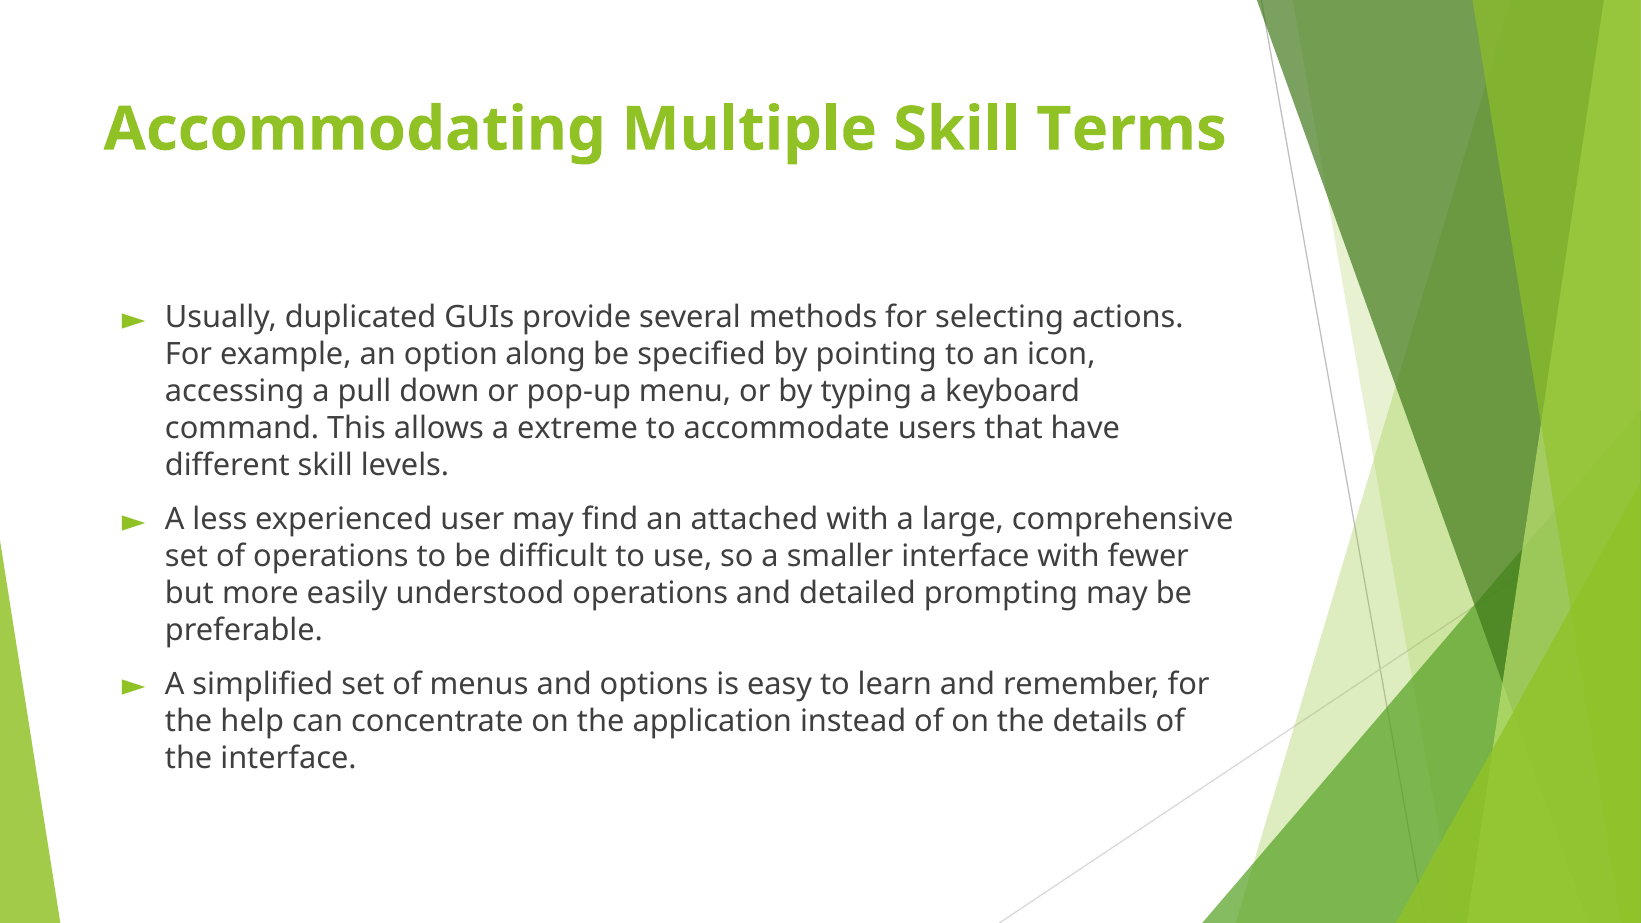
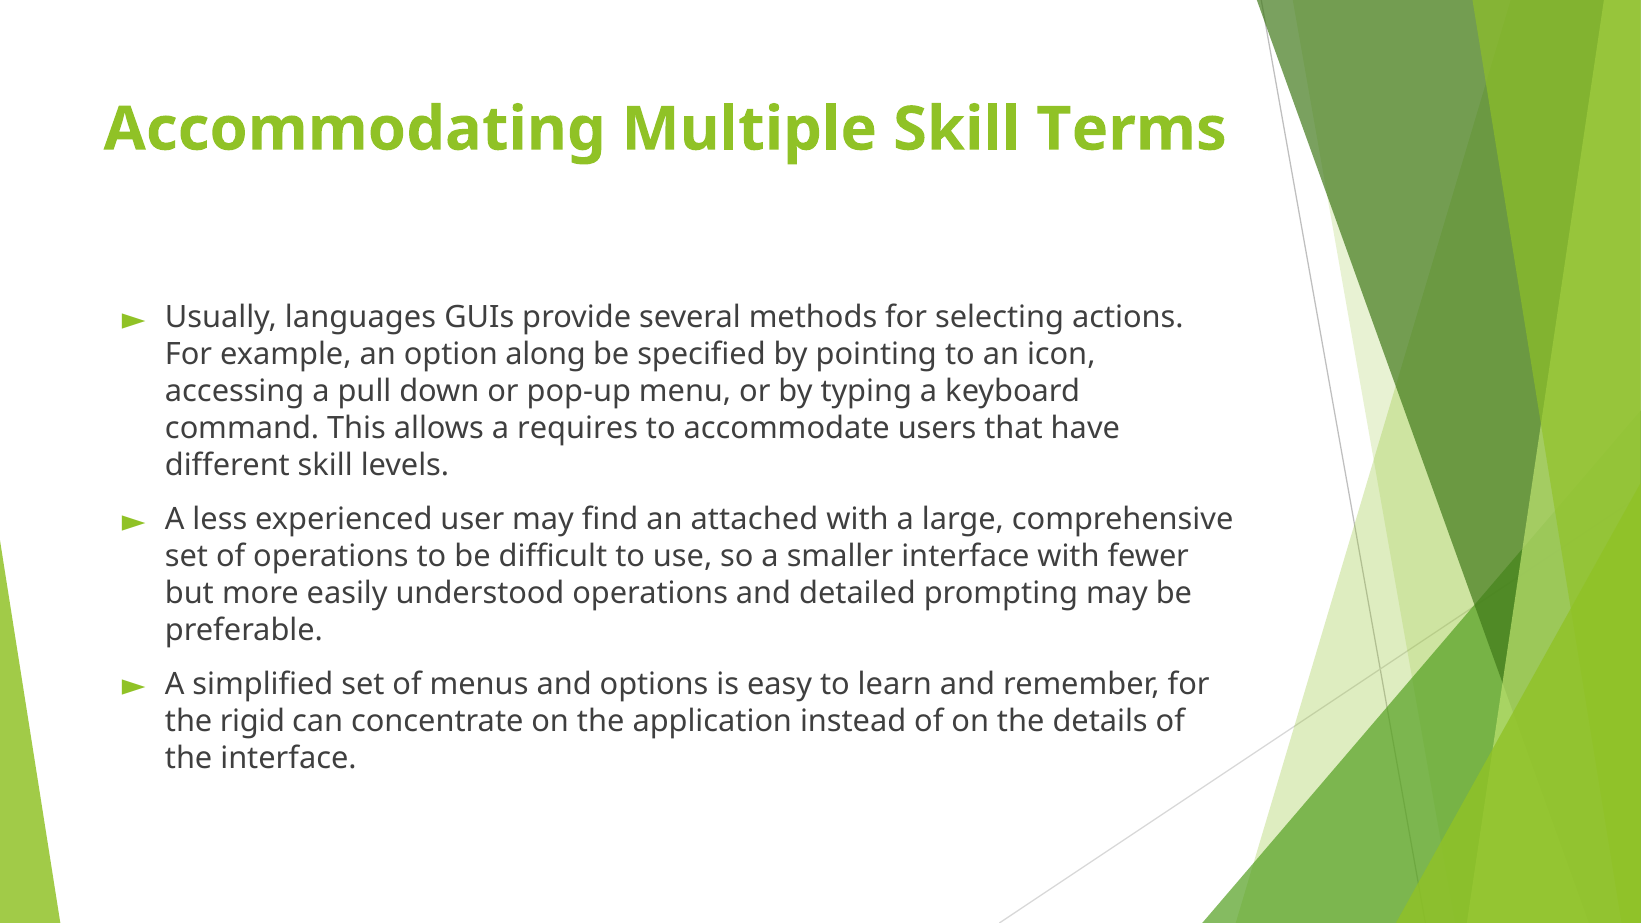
duplicated: duplicated -> languages (361, 318)
extreme: extreme -> requires (578, 428)
help: help -> rigid (252, 721)
